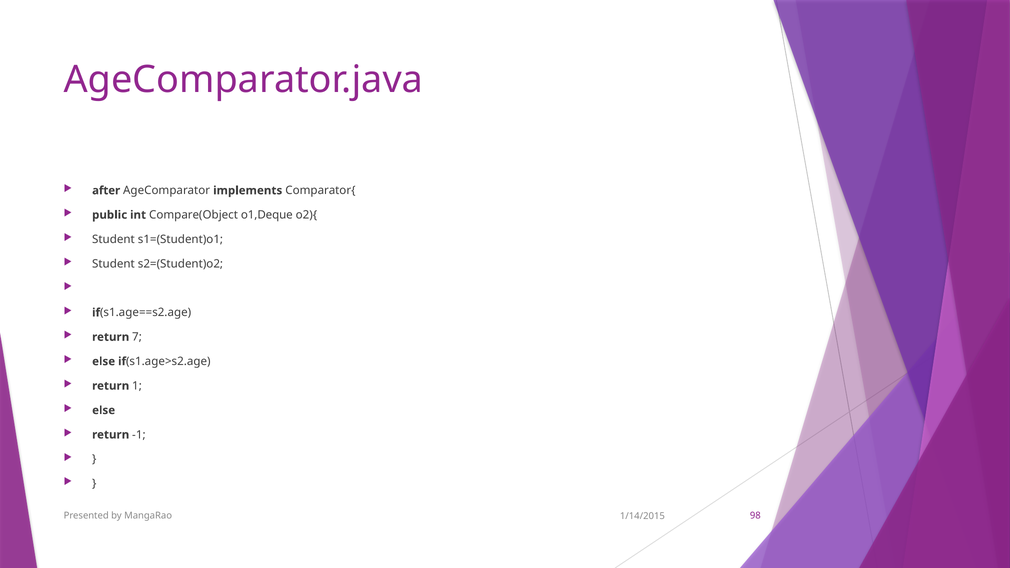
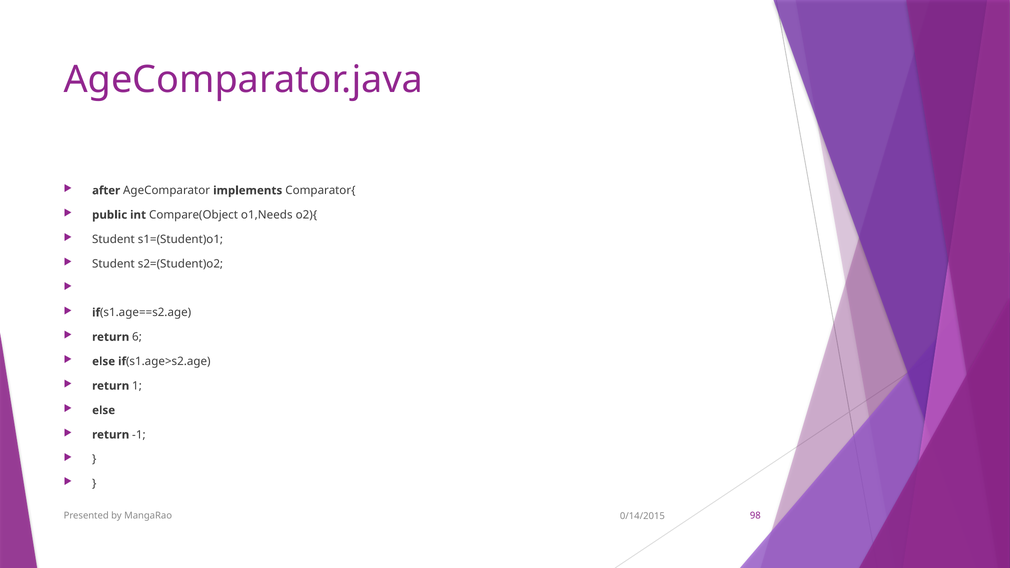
o1,Deque: o1,Deque -> o1,Needs (267, 215)
7: 7 -> 6 (137, 337)
1/14/2015: 1/14/2015 -> 0/14/2015 (642, 516)
